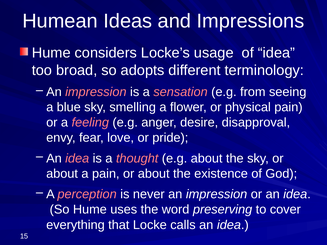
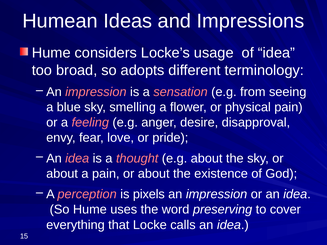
never: never -> pixels (149, 195)
